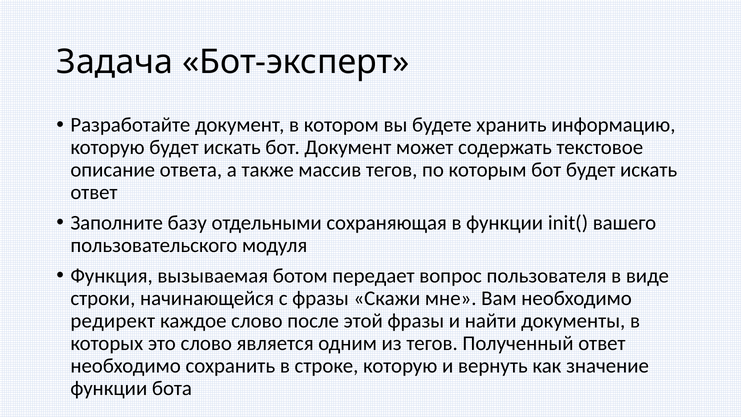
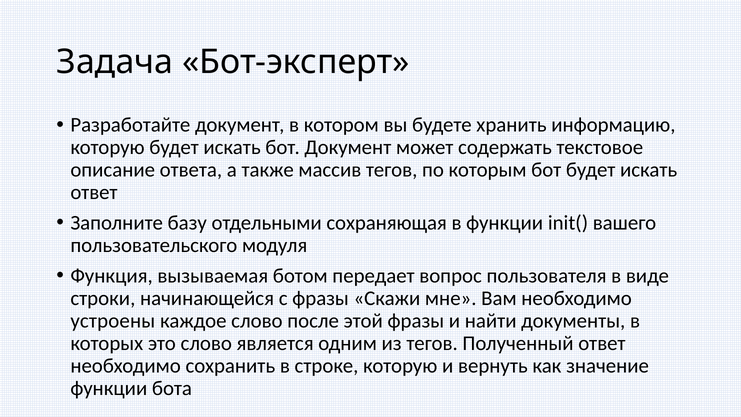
редирект: редирект -> устроены (113, 321)
